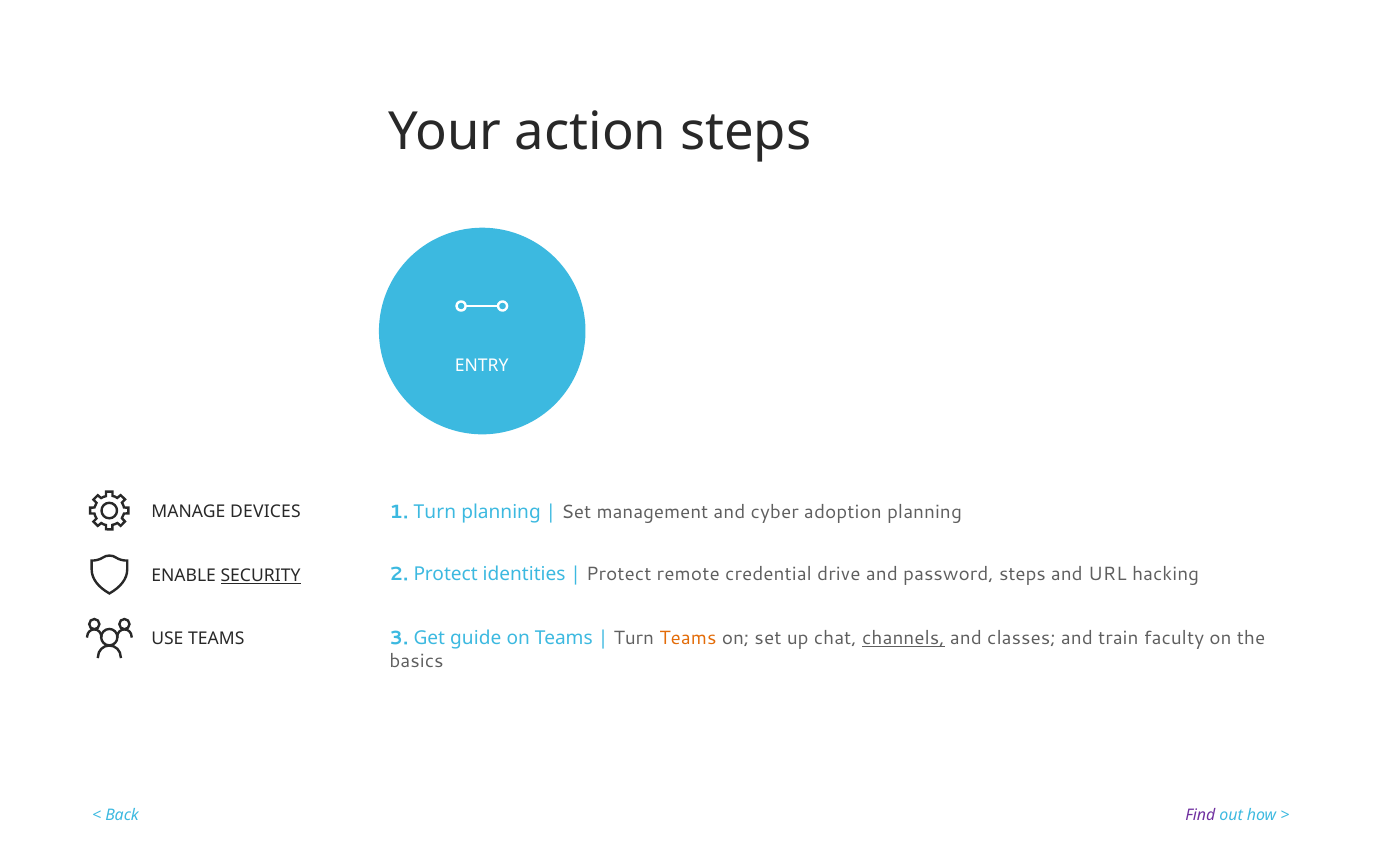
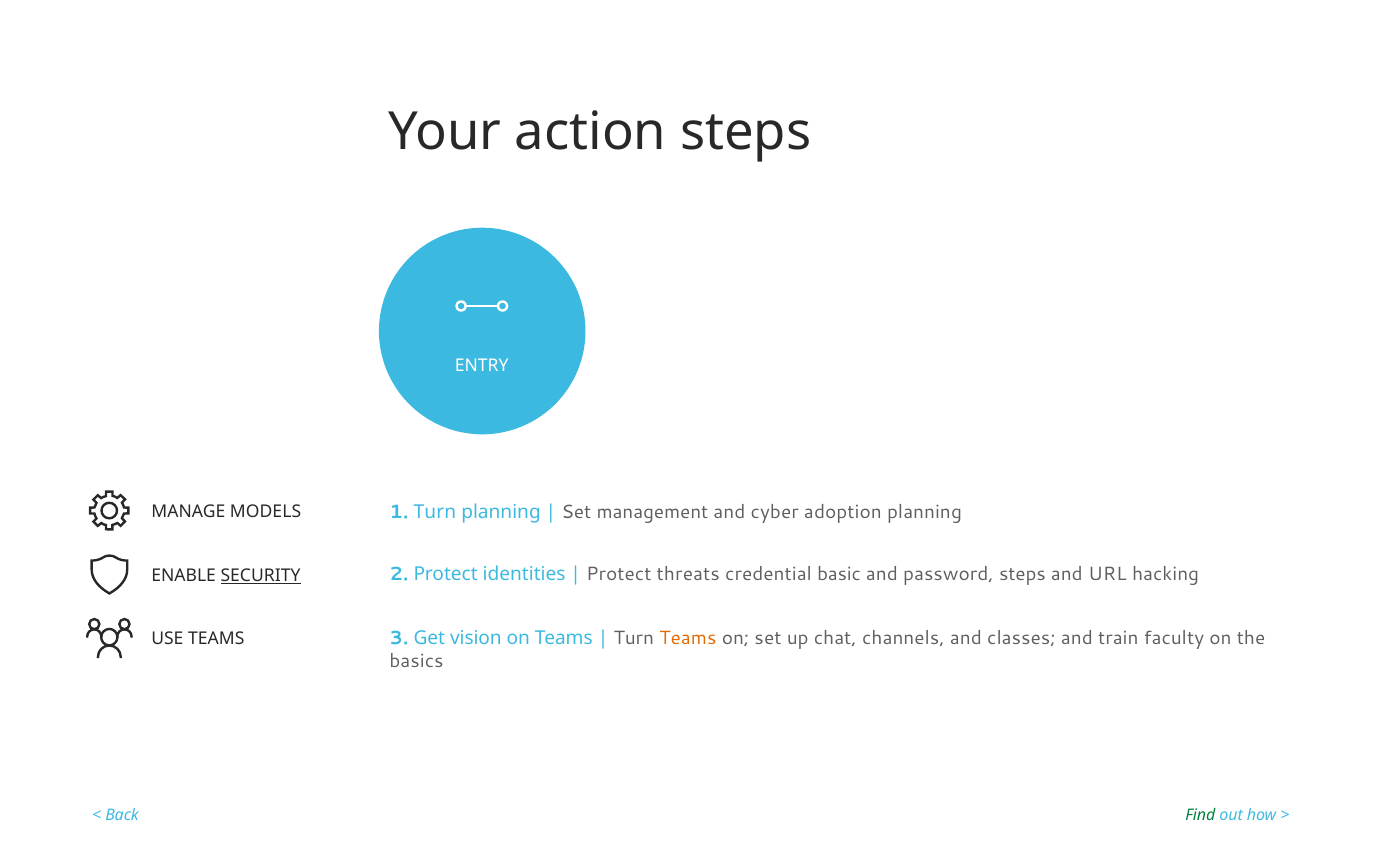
DEVICES: DEVICES -> MODELS (266, 512)
remote: remote -> threats (688, 574)
drive: drive -> basic (839, 574)
guide: guide -> vision (476, 638)
channels underline: present -> none (903, 638)
Find colour: purple -> green (1200, 815)
